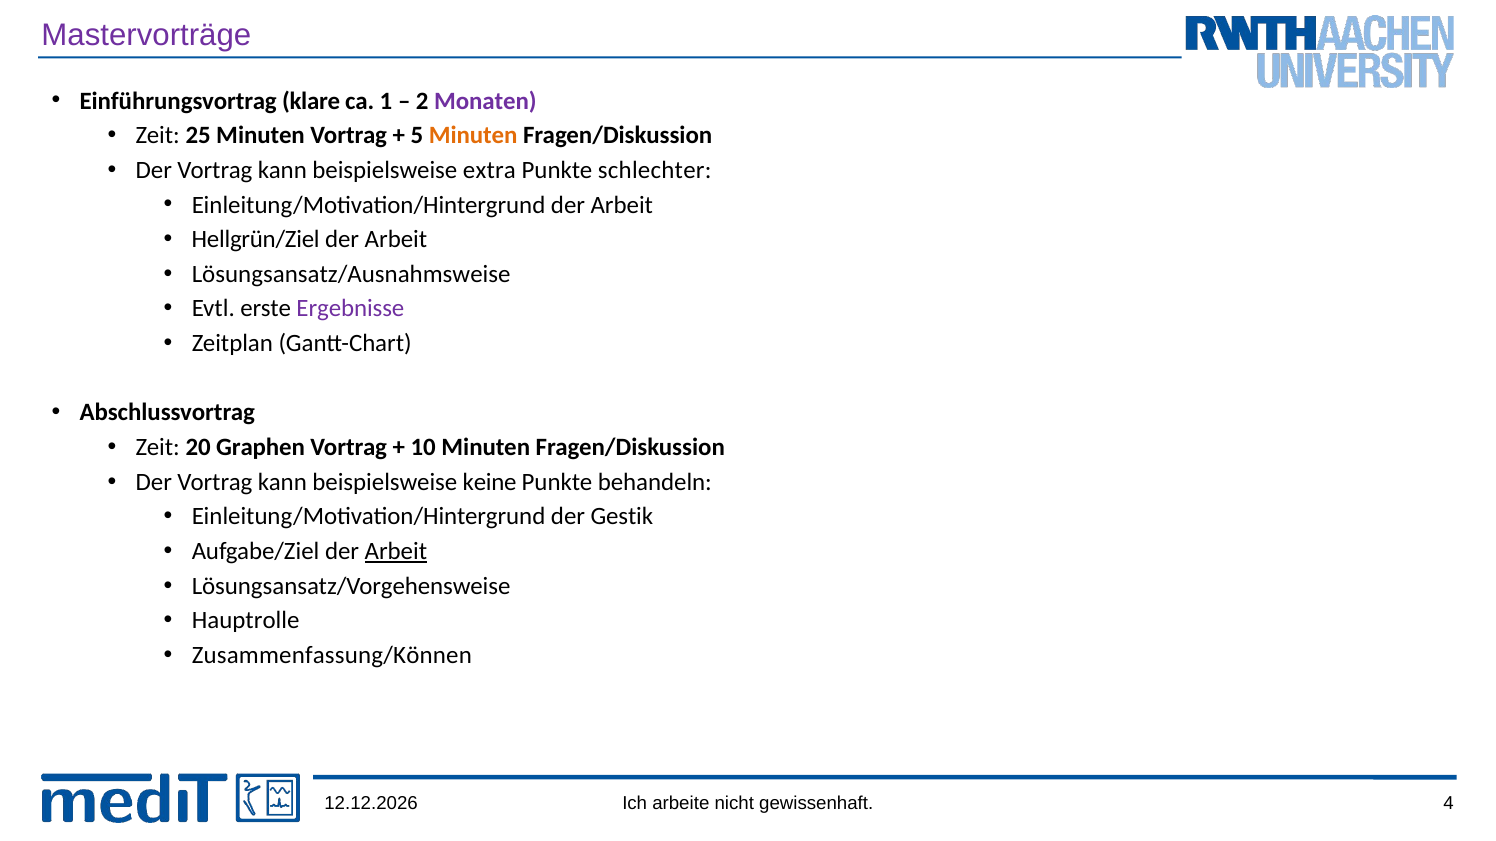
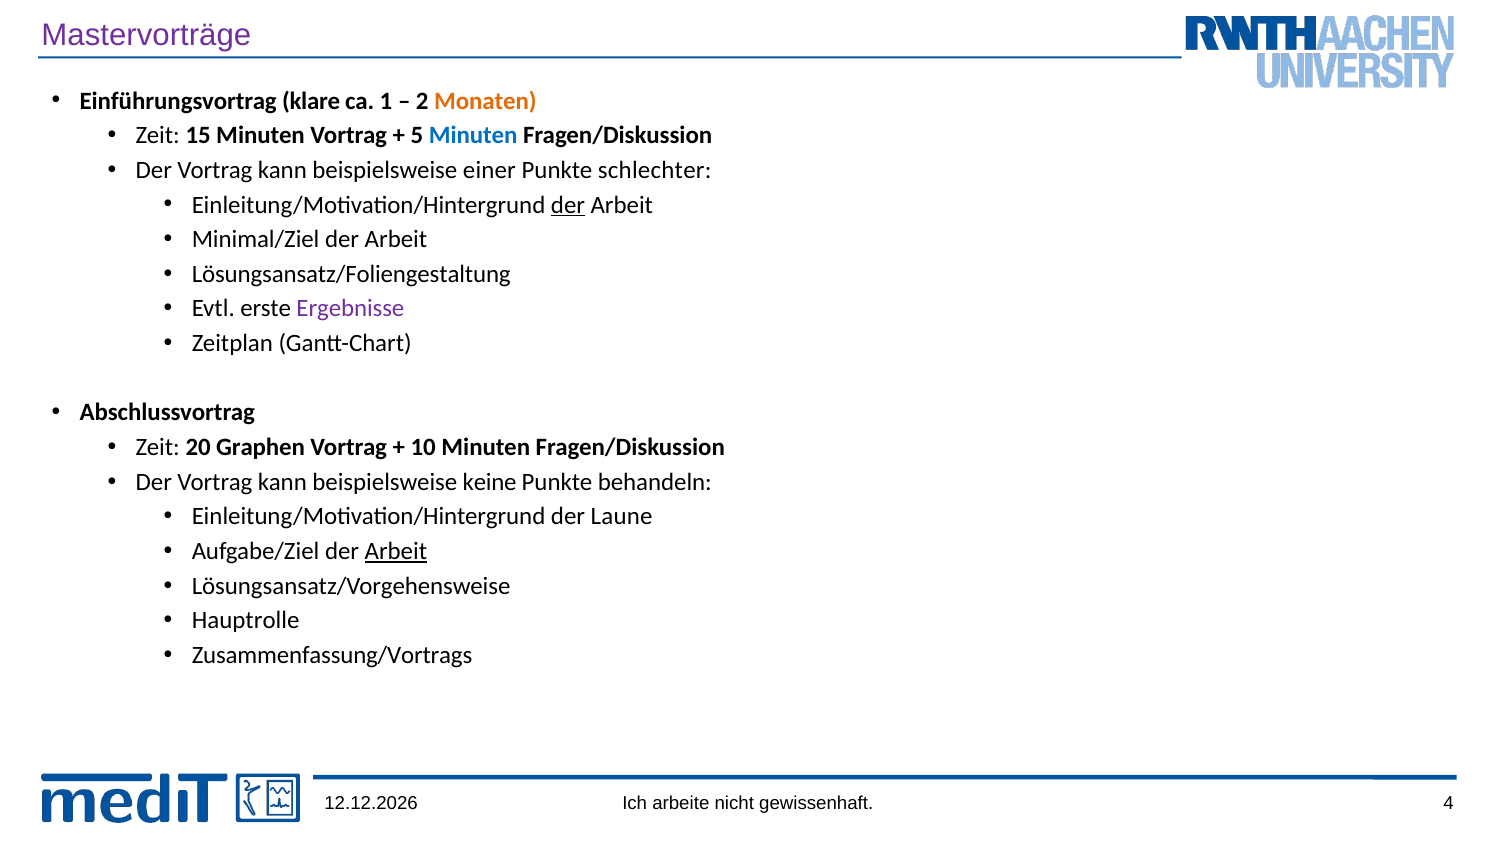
Monaten colour: purple -> orange (485, 101)
25: 25 -> 15 (198, 136)
Minuten colour: orange -> blue (473, 136)
extra: extra -> einer (489, 170)
der underline: none -> present (568, 205)
Hellgrün/Ziel: Hellgrün/Ziel -> Minimal/Ziel (256, 240)
Lösungsansatz/Ausnahmsweise: Lösungsansatz/Ausnahmsweise -> Lösungsansatz/Foliengestaltung (351, 274)
Gestik: Gestik -> Laune (622, 517)
Zusammenfassung/Können: Zusammenfassung/Können -> Zusammenfassung/Vortrags (332, 656)
